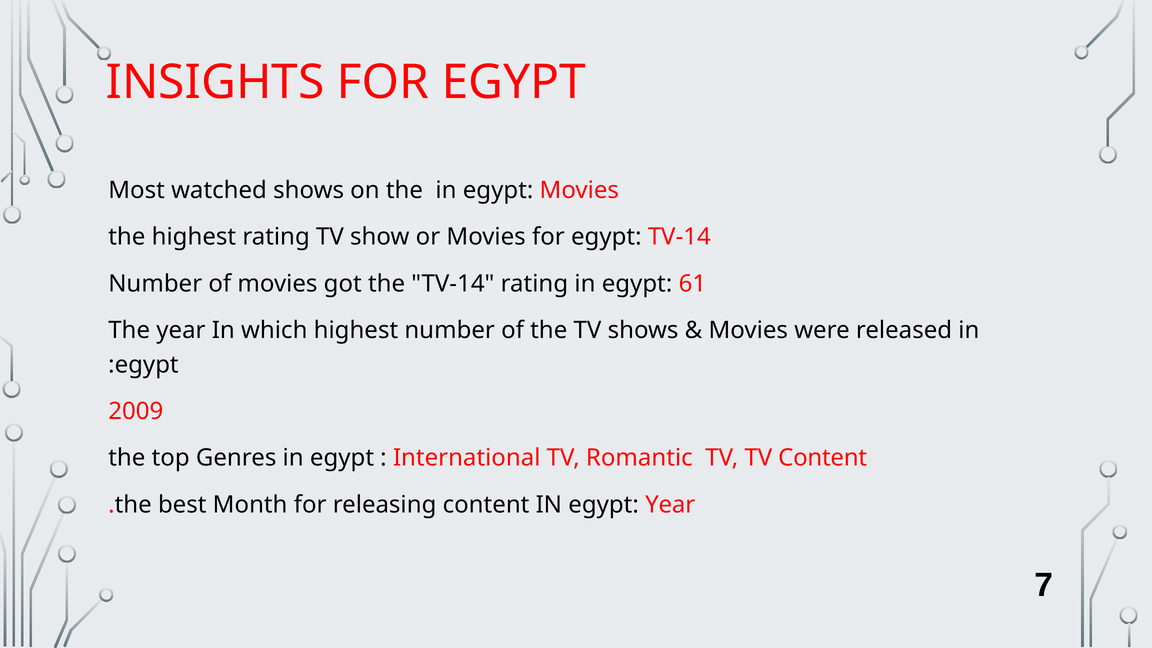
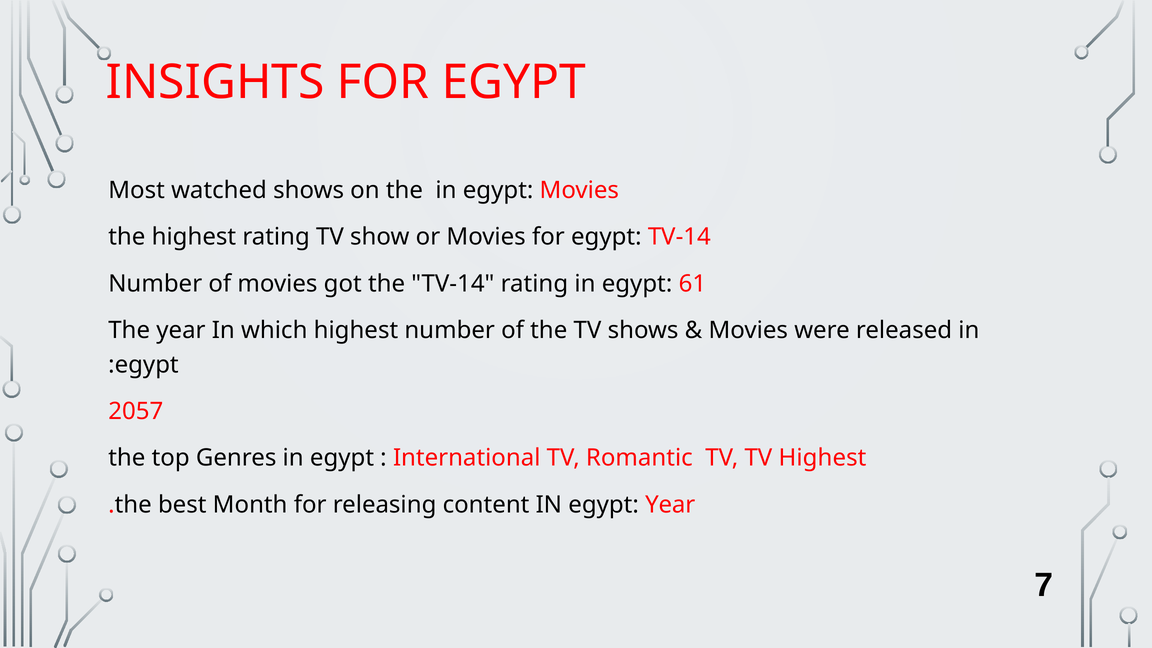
2009: 2009 -> 2057 (136, 411)
TV Content: Content -> Highest (822, 458)
